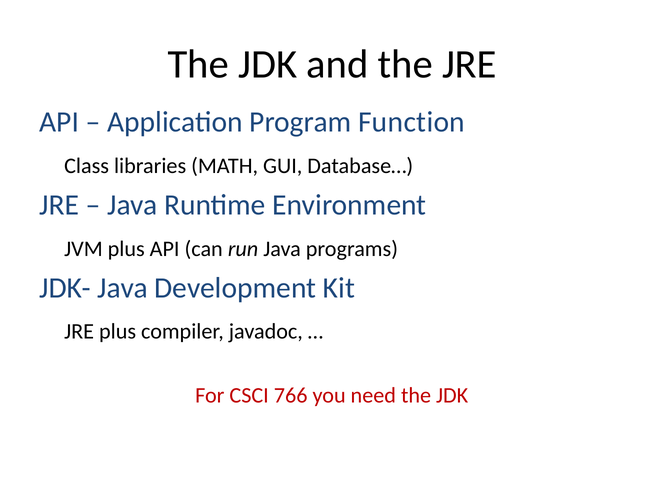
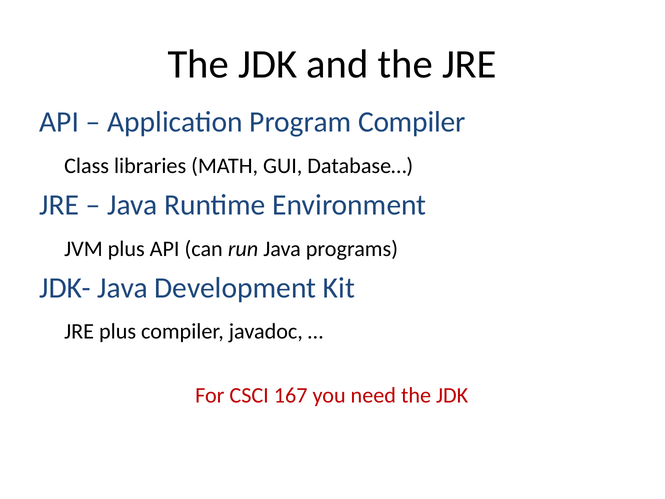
Program Function: Function -> Compiler (412, 122)
766: 766 -> 167 (291, 395)
